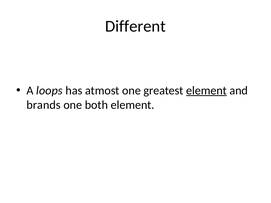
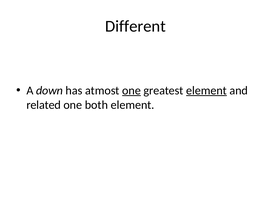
loops: loops -> down (50, 91)
one underline: none -> present (131, 91)
brands: brands -> related (44, 105)
